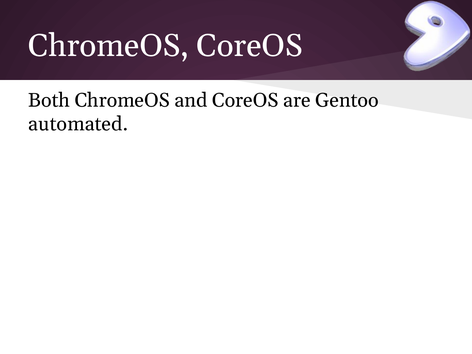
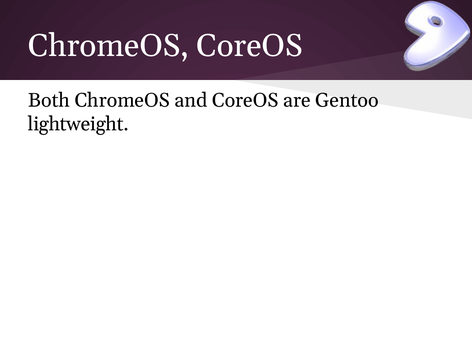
automated: automated -> lightweight (78, 124)
